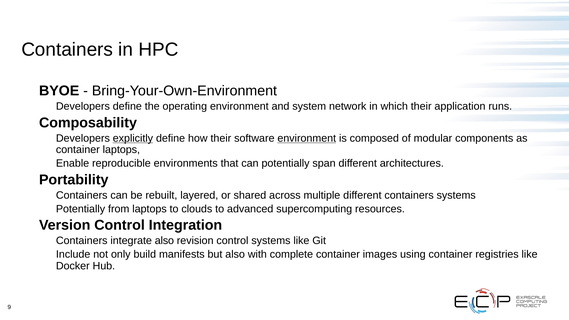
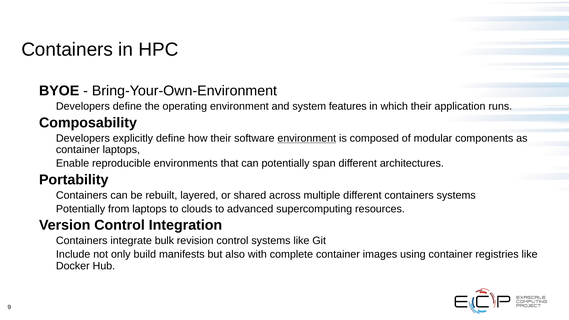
network: network -> features (348, 106)
explicitly underline: present -> none (133, 138)
integrate also: also -> bulk (164, 241)
